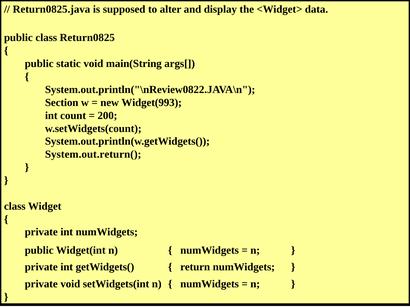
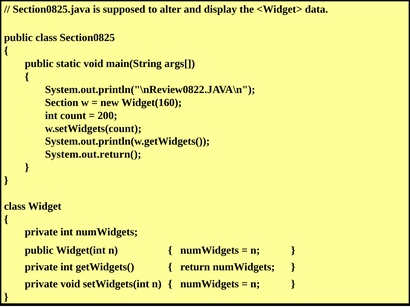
Return0825.java: Return0825.java -> Section0825.java (51, 9)
Return0825: Return0825 -> Section0825 (87, 38)
Widget(993: Widget(993 -> Widget(160 (152, 103)
